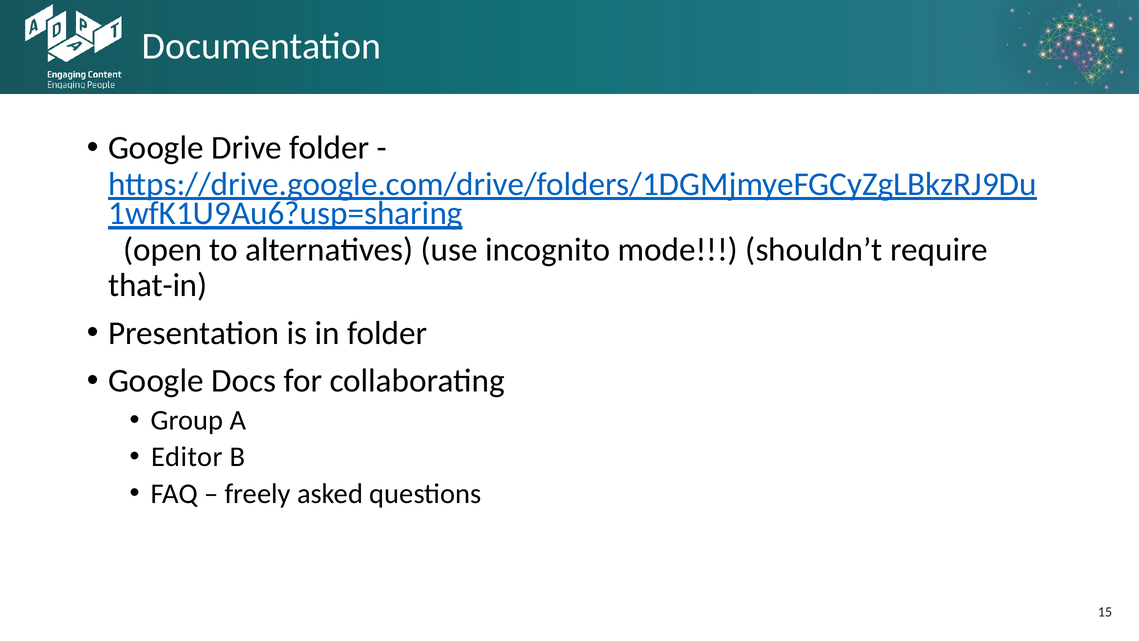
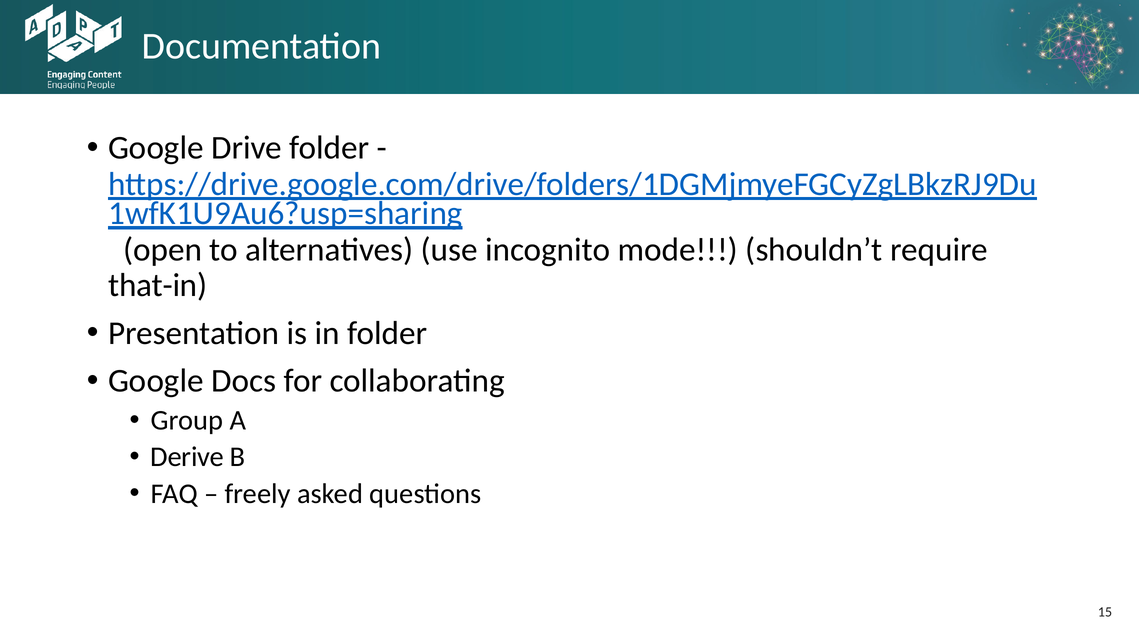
Editor: Editor -> Derive (187, 457)
